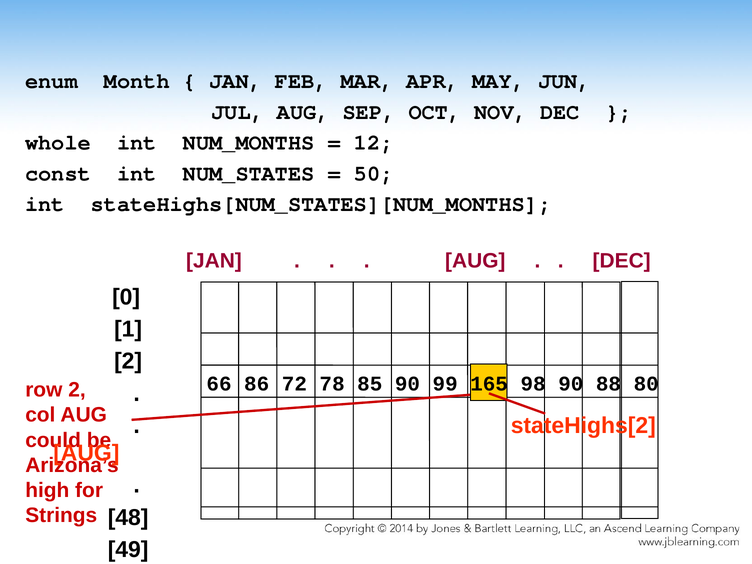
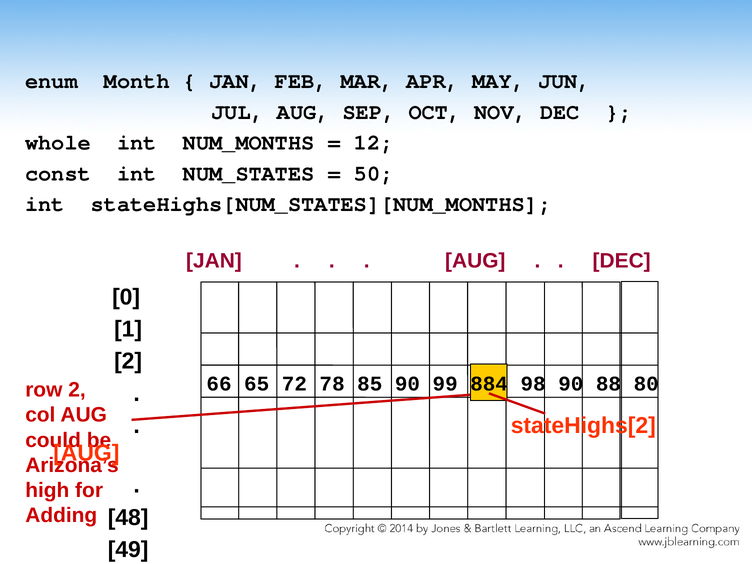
86: 86 -> 65 (257, 384)
165: 165 -> 884 (489, 384)
Strings: Strings -> Adding (61, 515)
